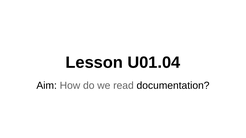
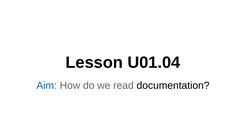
Aim colour: black -> blue (47, 86)
